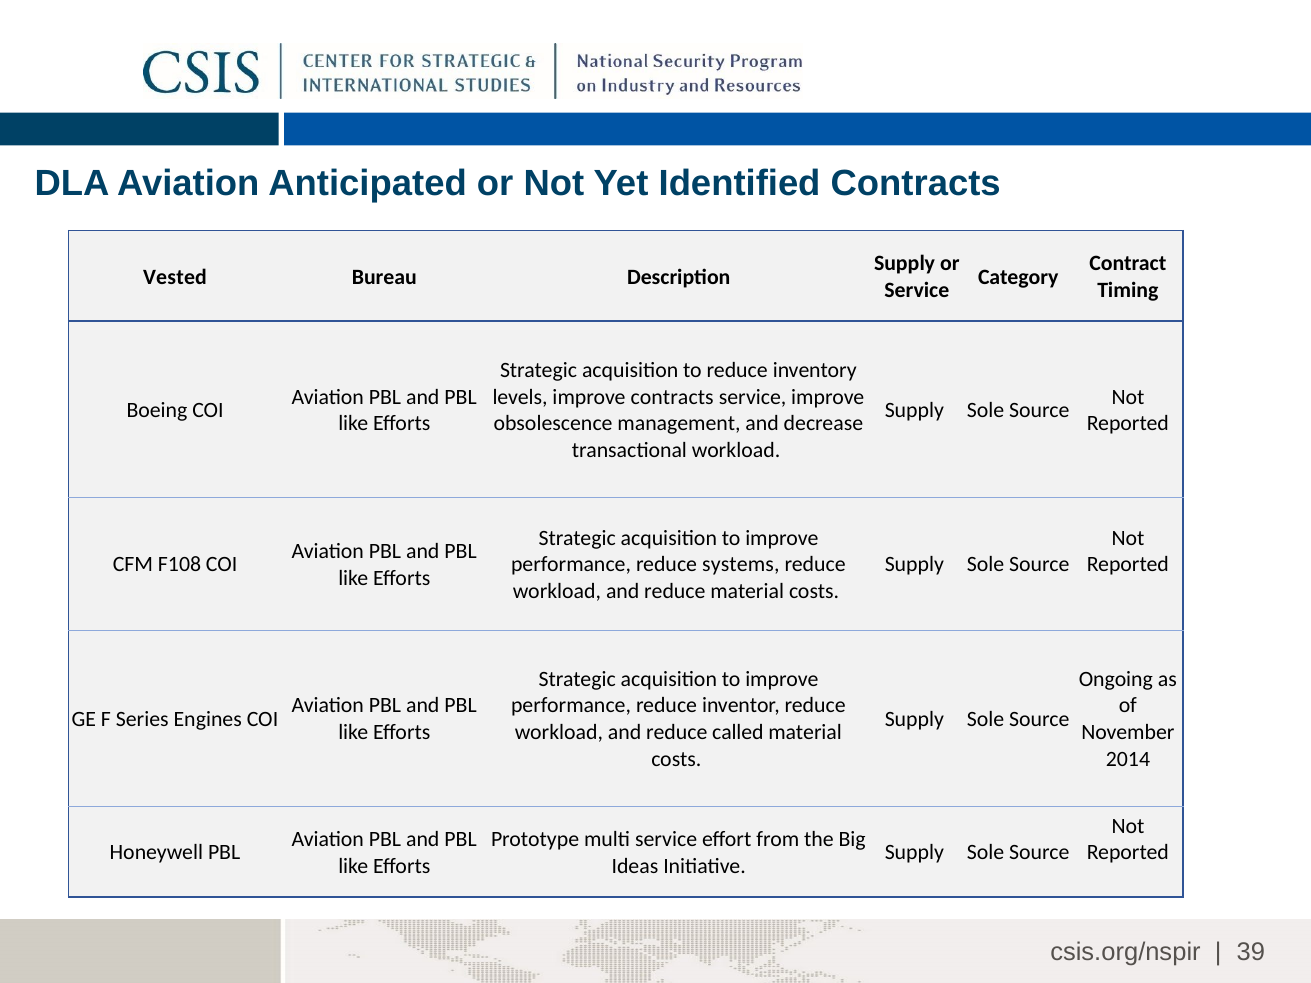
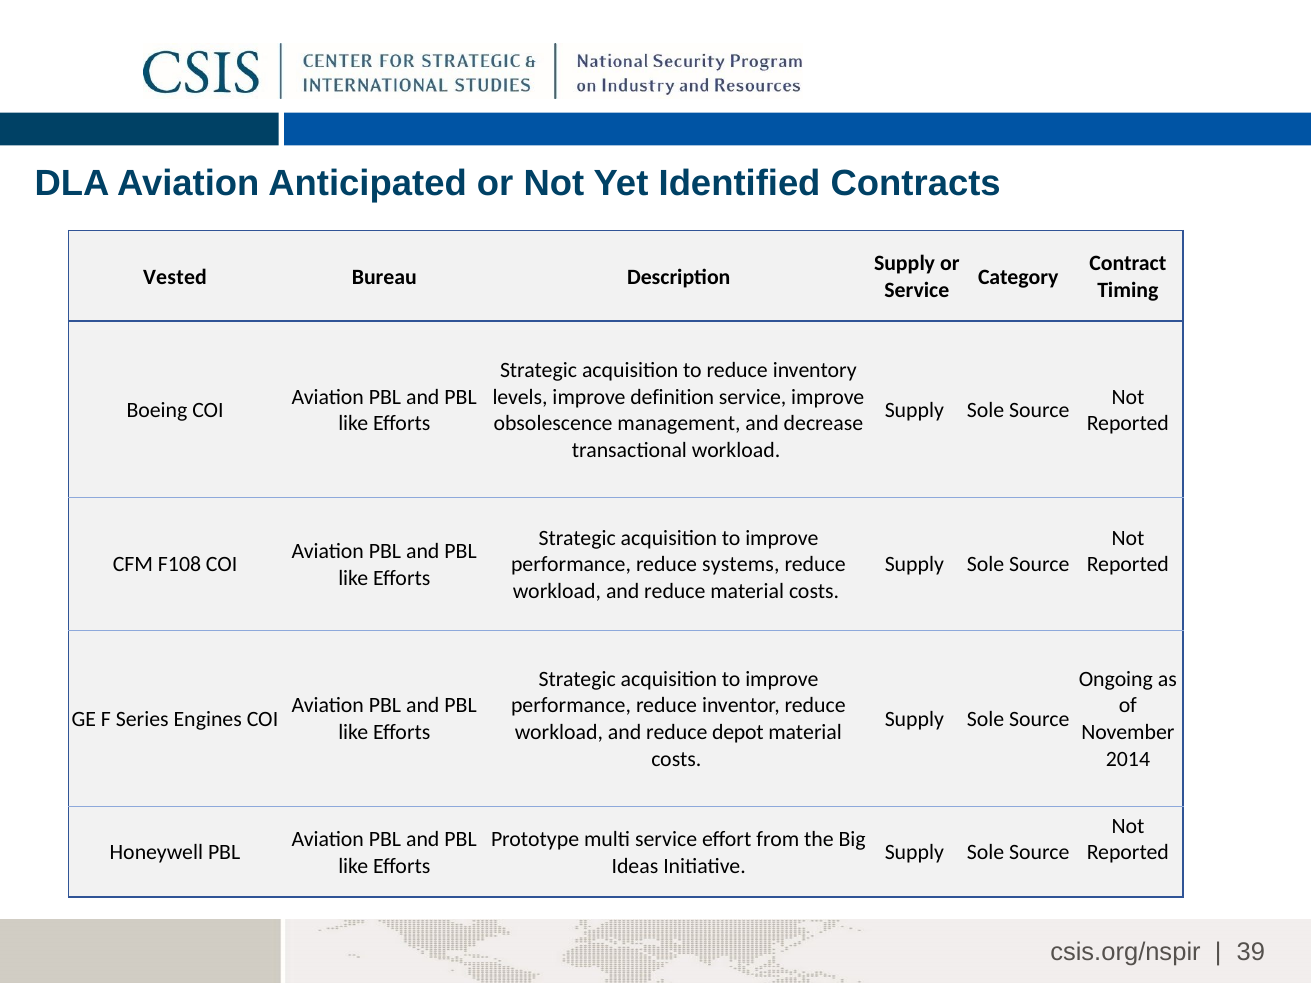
improve contracts: contracts -> definition (672, 397)
called: called -> depot (738, 733)
